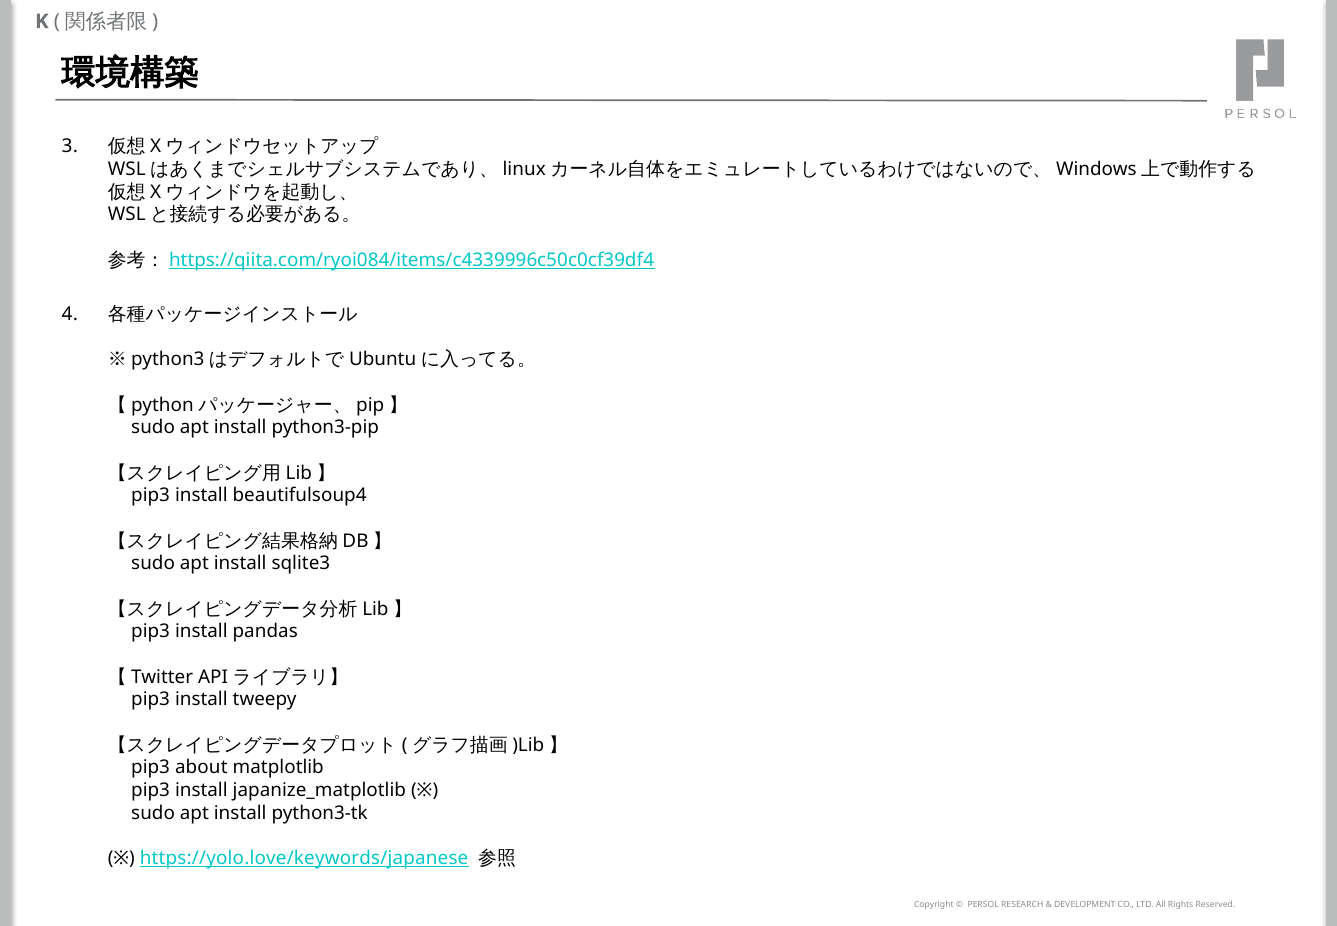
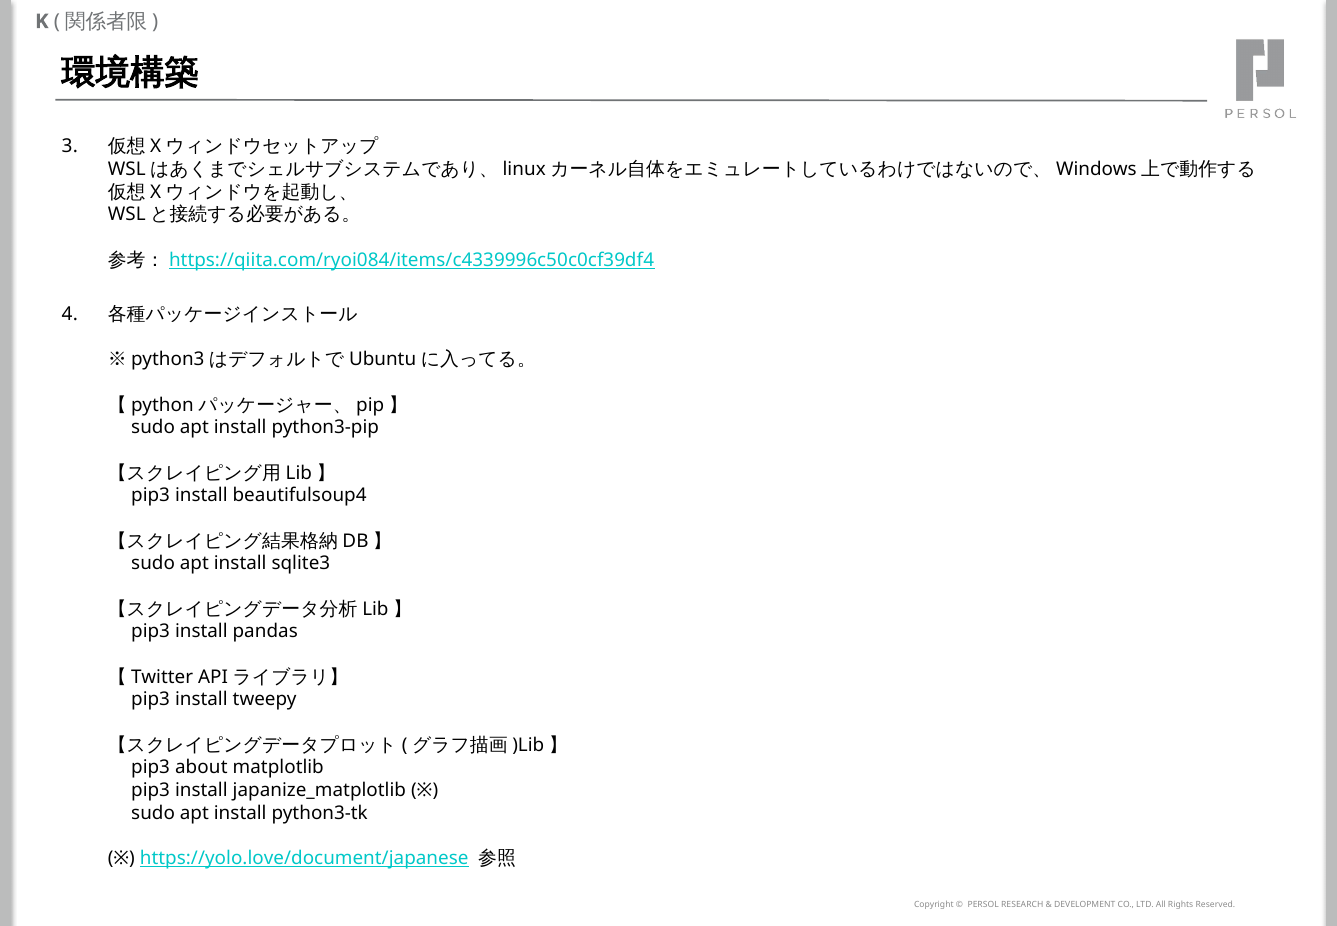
https://yolo.love/keywords/japanese: https://yolo.love/keywords/japanese -> https://yolo.love/document/japanese (304, 858)
